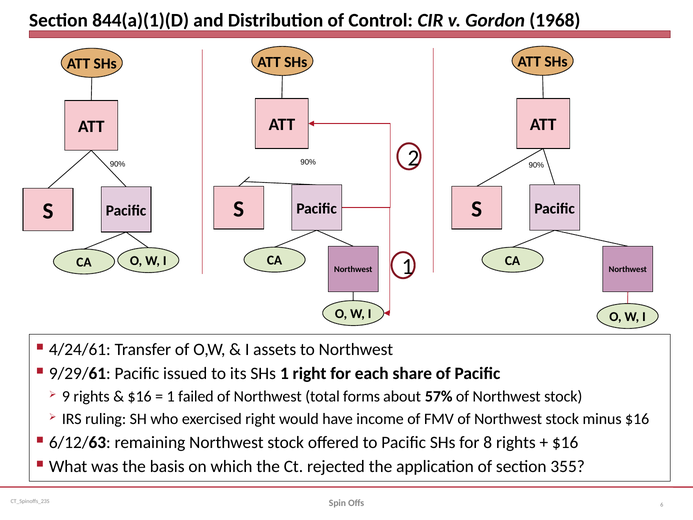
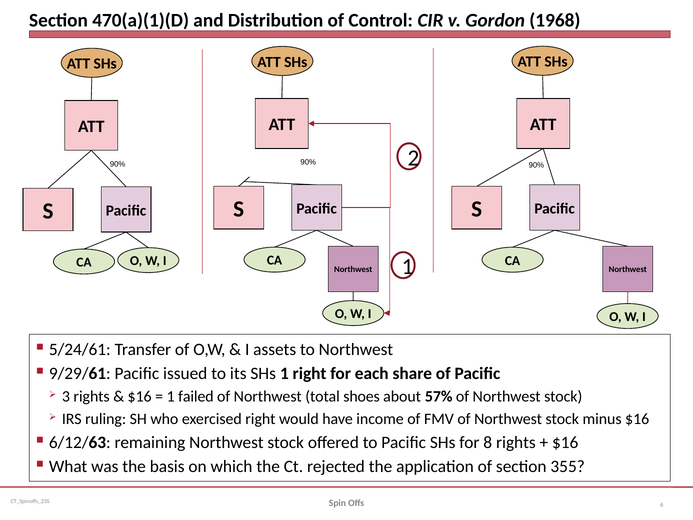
844(a)(1)(D: 844(a)(1)(D -> 470(a)(1)(D (141, 21)
4/24/61: 4/24/61 -> 5/24/61 (80, 349)
9: 9 -> 3 (66, 397)
forms: forms -> shoes (362, 397)
